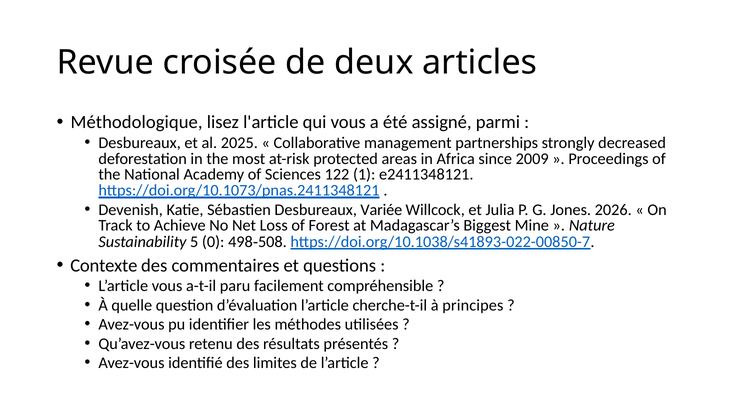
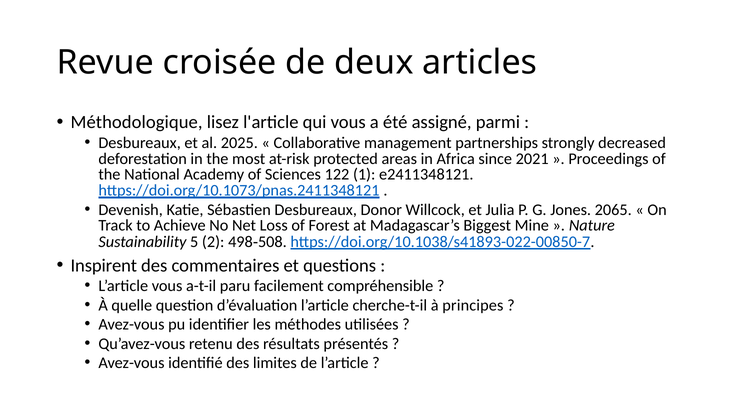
2009: 2009 -> 2021 (532, 159)
Variée: Variée -> Donor (381, 210)
2026: 2026 -> 2065 (613, 210)
0: 0 -> 2 (213, 242)
Contexte: Contexte -> Inspirent (104, 265)
